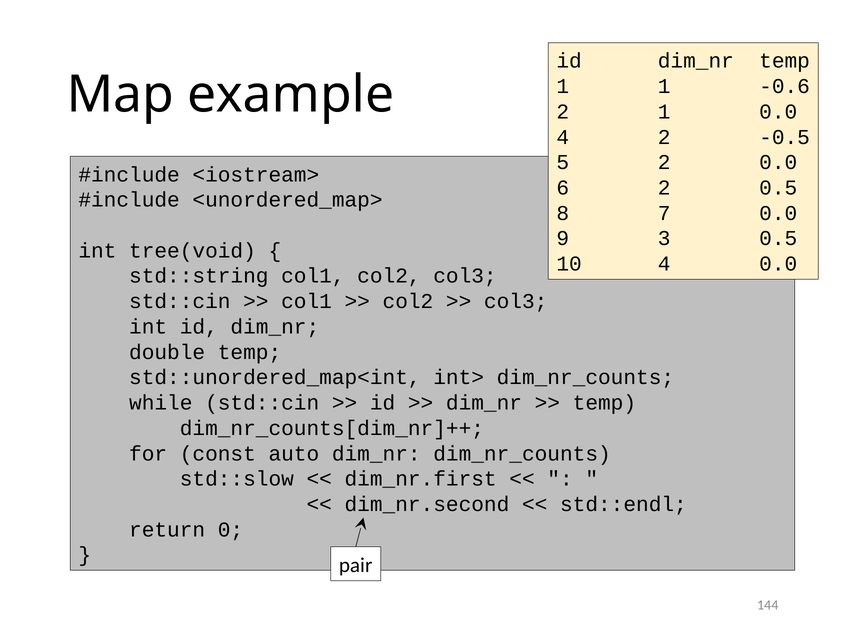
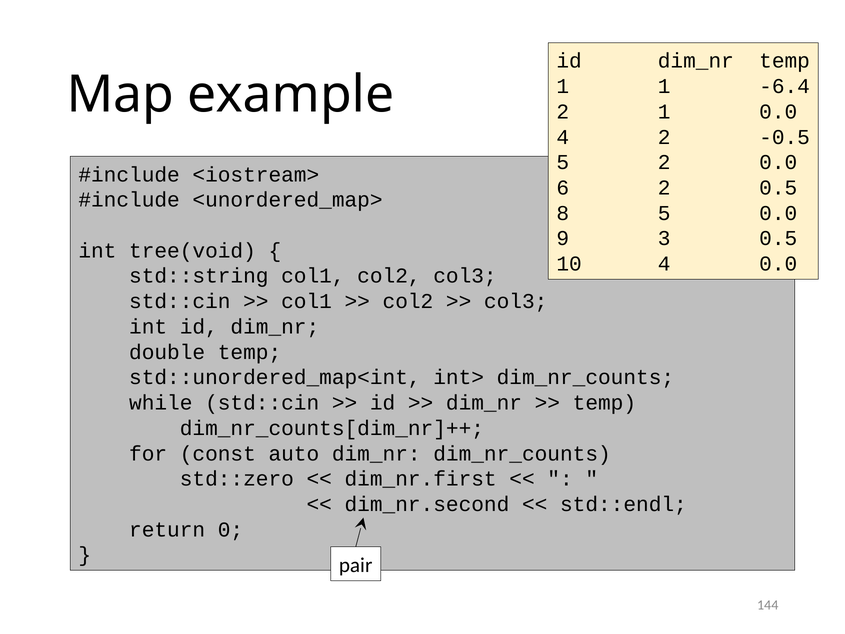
-0.6: -0.6 -> -6.4 (785, 86)
8 7: 7 -> 5 (664, 213)
std::slow: std::slow -> std::zero (237, 479)
